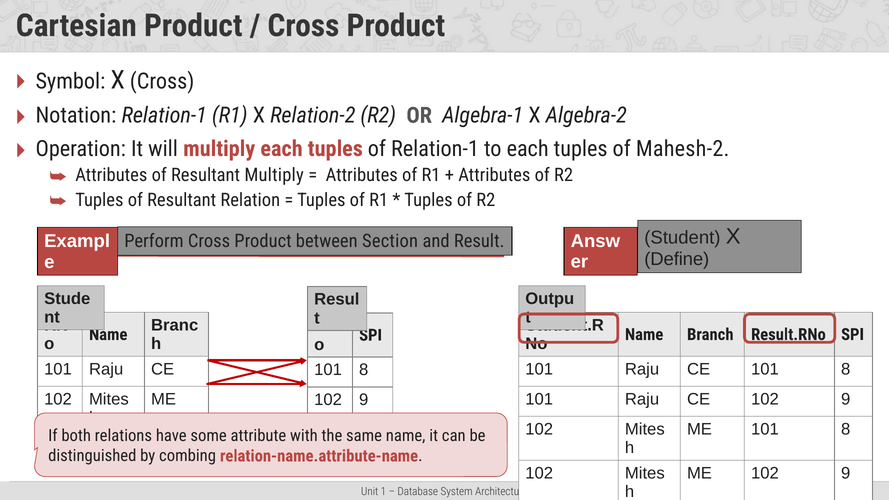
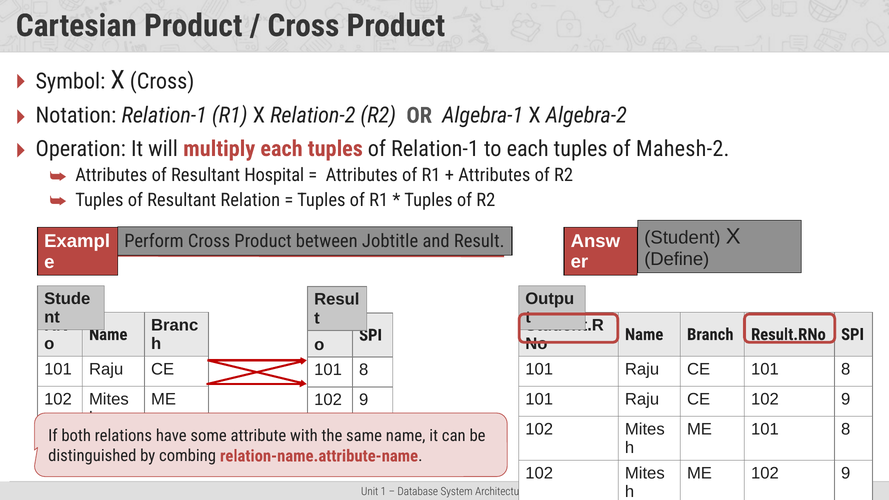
Resultant Multiply: Multiply -> Hospital (274, 175)
Section: Section -> Jobtitle (390, 241)
